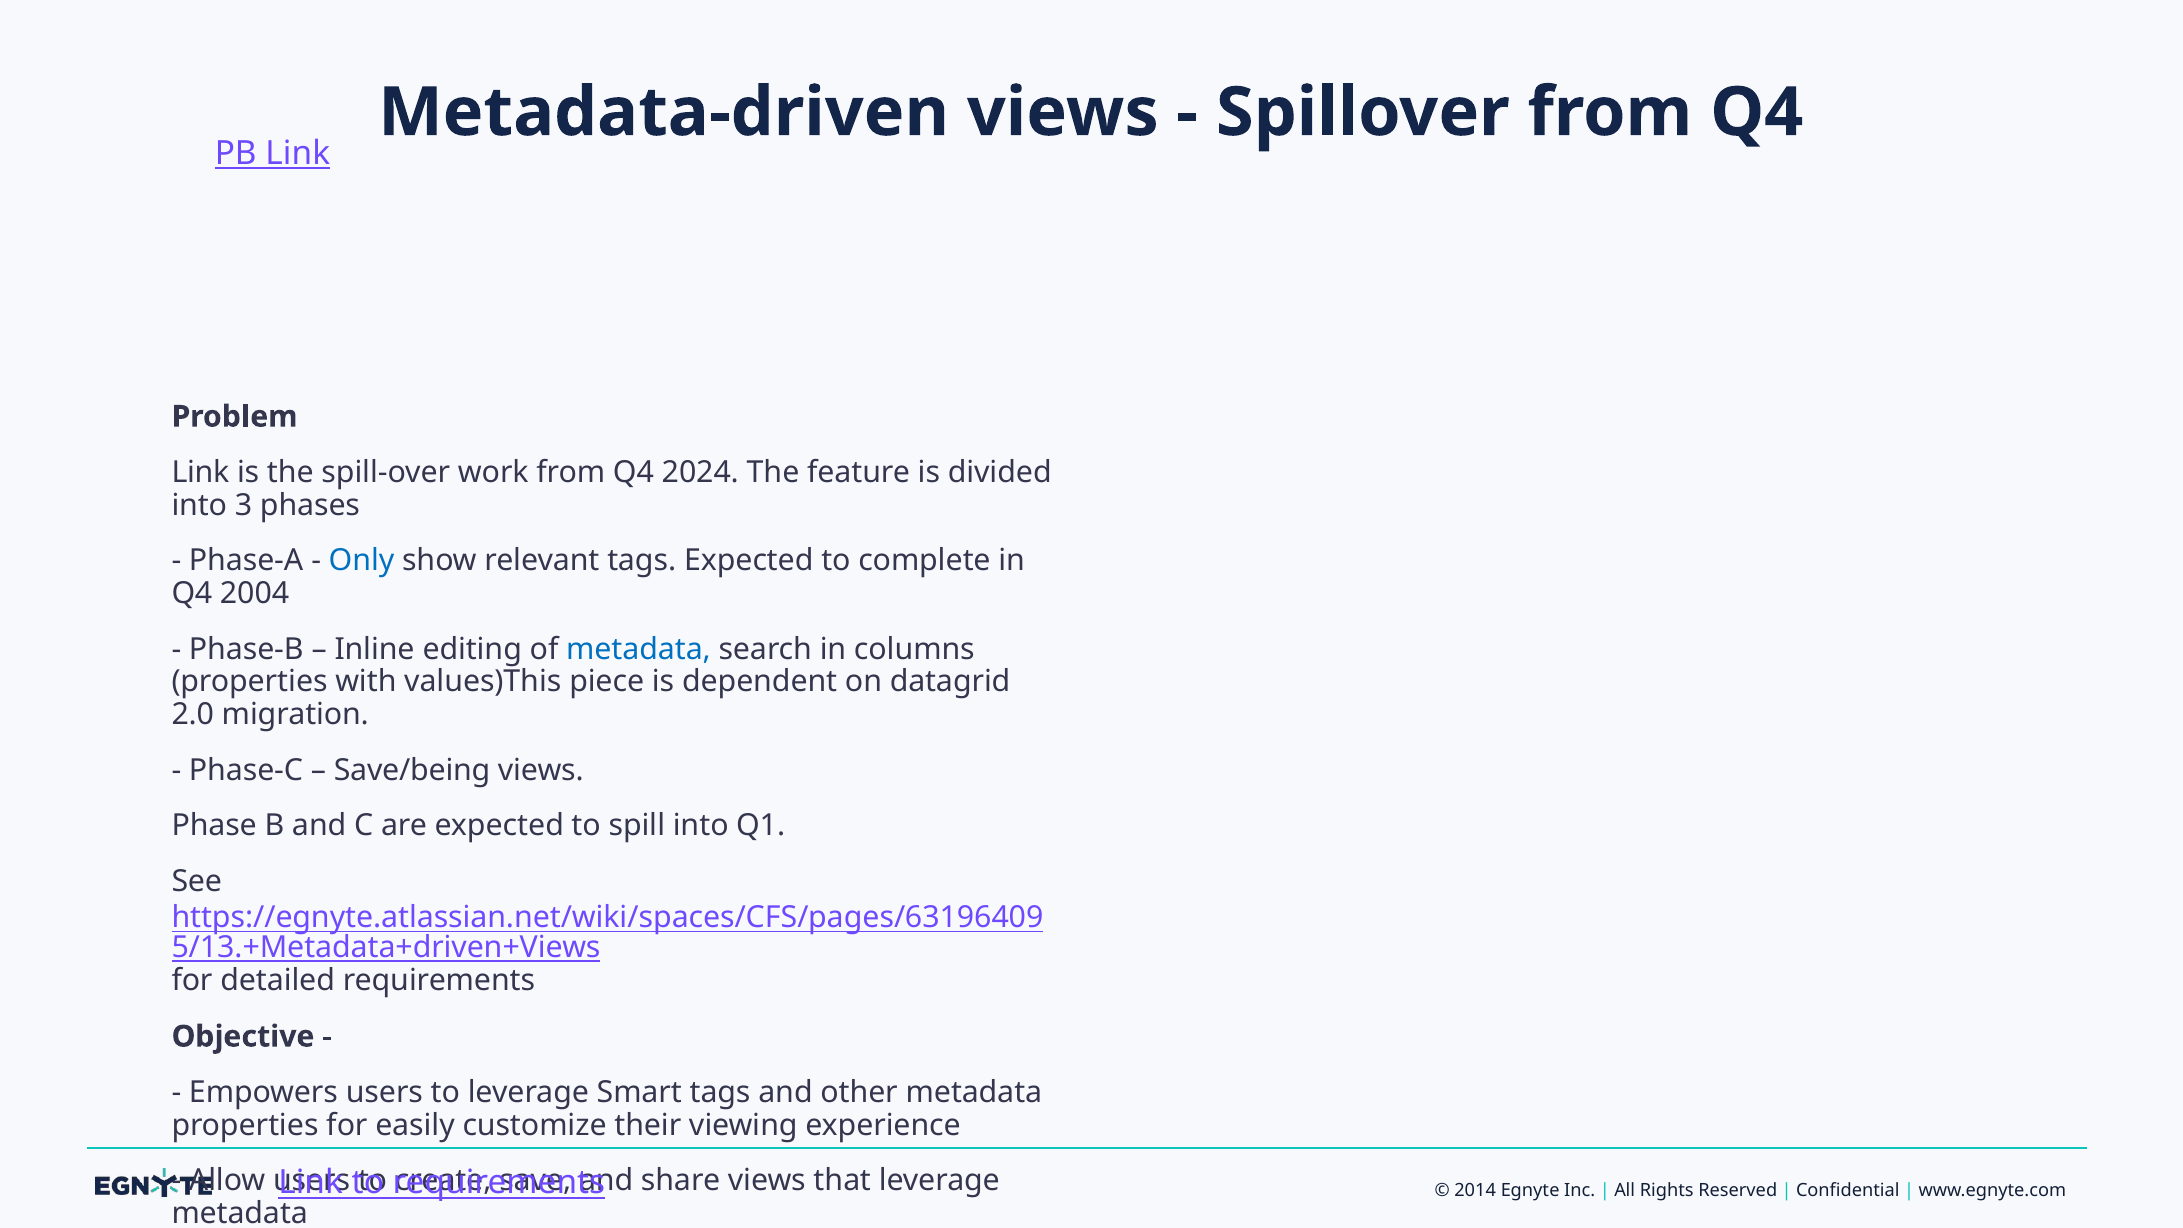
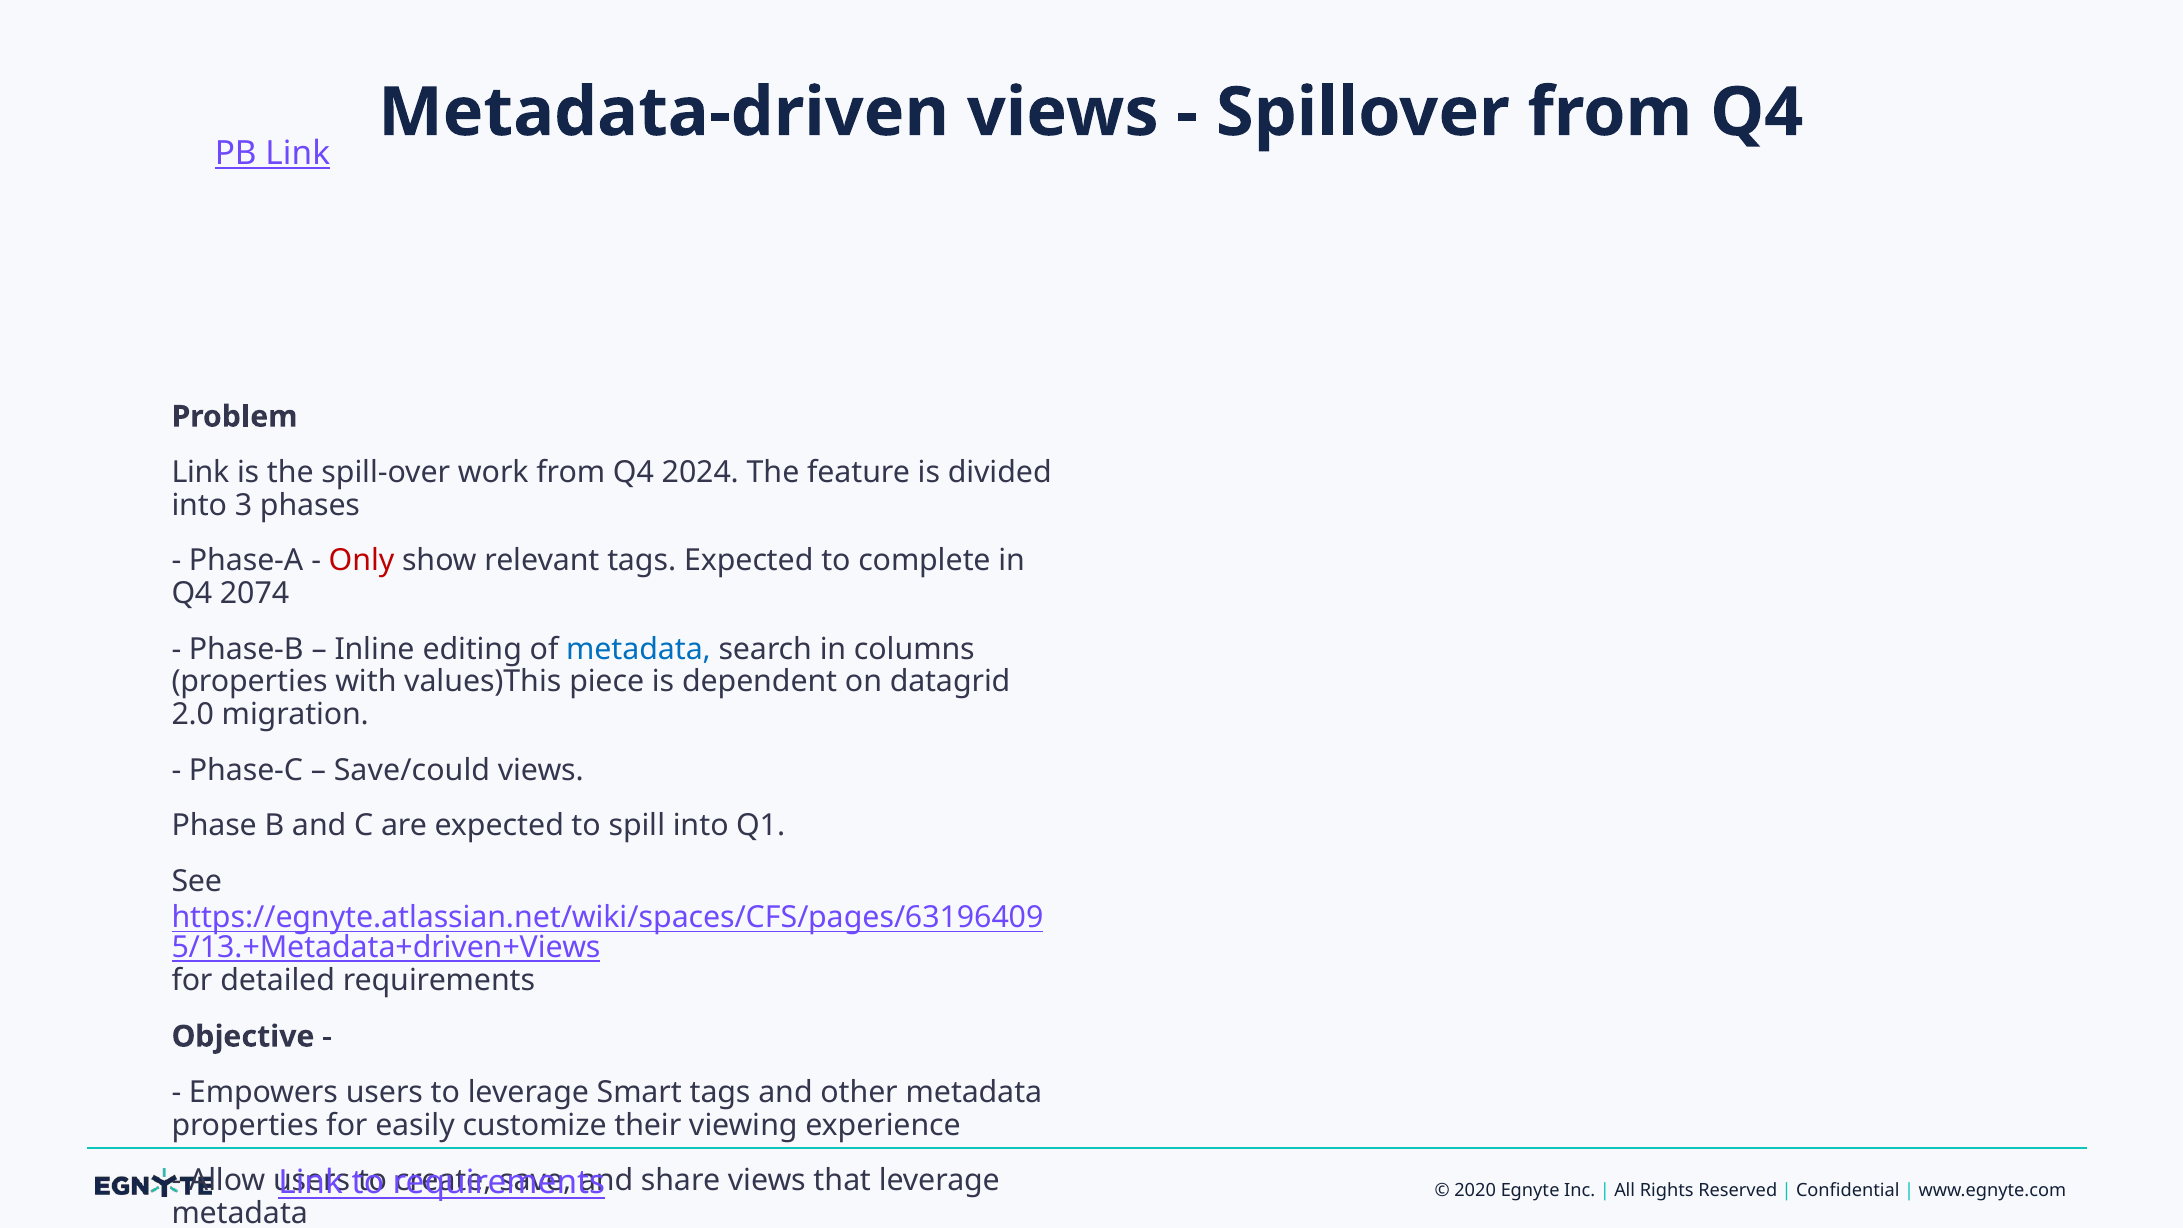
Only colour: blue -> red (362, 561)
2004: 2004 -> 2074 (255, 593)
Save/being: Save/being -> Save/could (412, 770)
2014: 2014 -> 2020 (1475, 1191)
